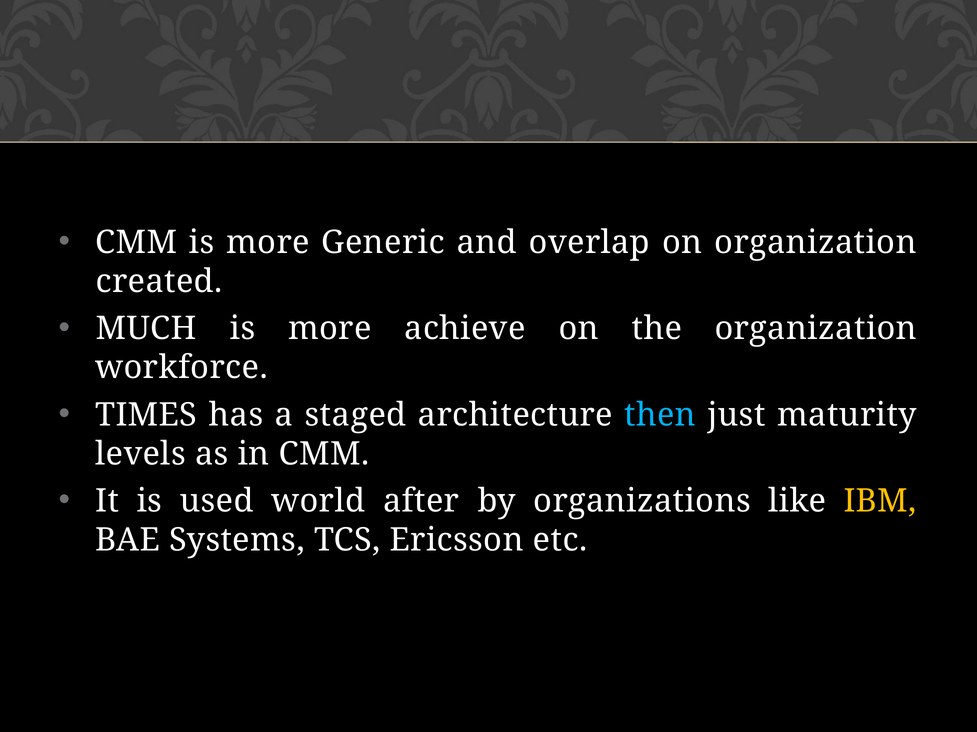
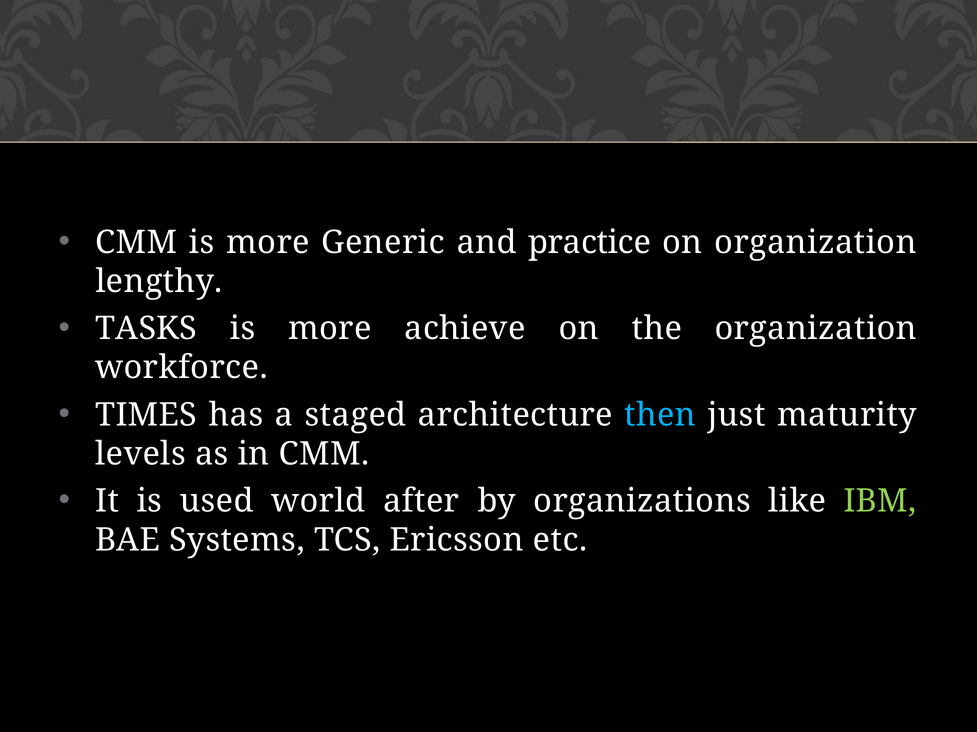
overlap: overlap -> practice (590, 243)
created: created -> lengthy (159, 282)
MUCH: MUCH -> TASKS (146, 329)
IBM colour: yellow -> light green (880, 502)
